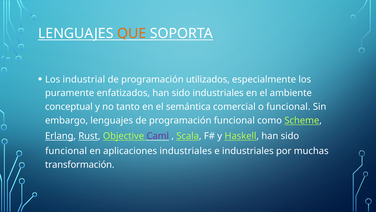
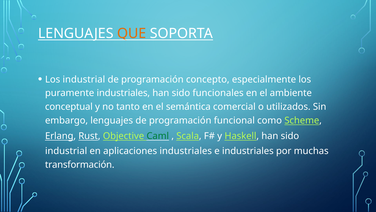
utilizados: utilizados -> concepto (208, 79)
puramente enfatizados: enfatizados -> industriales (123, 93)
sido industriales: industriales -> funcionales (218, 93)
o funcional: funcional -> utilizados (288, 106)
Caml colour: purple -> green (158, 136)
funcional: funcional -> industrial (66, 151)
